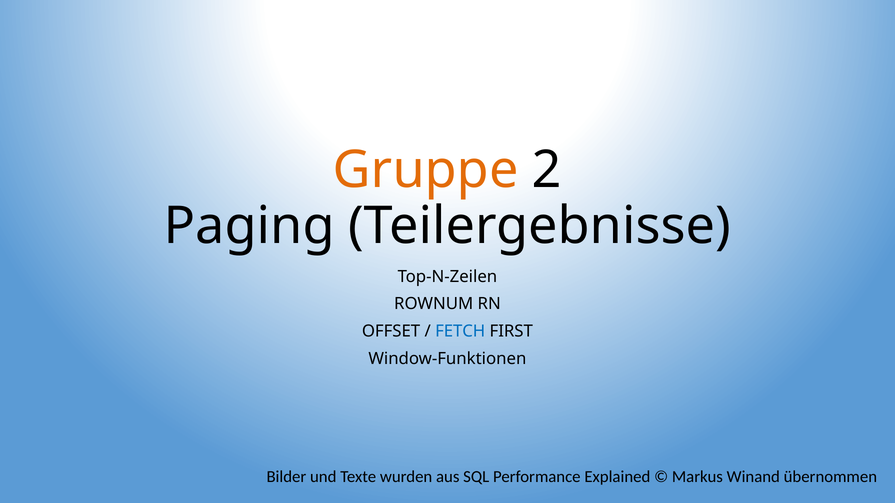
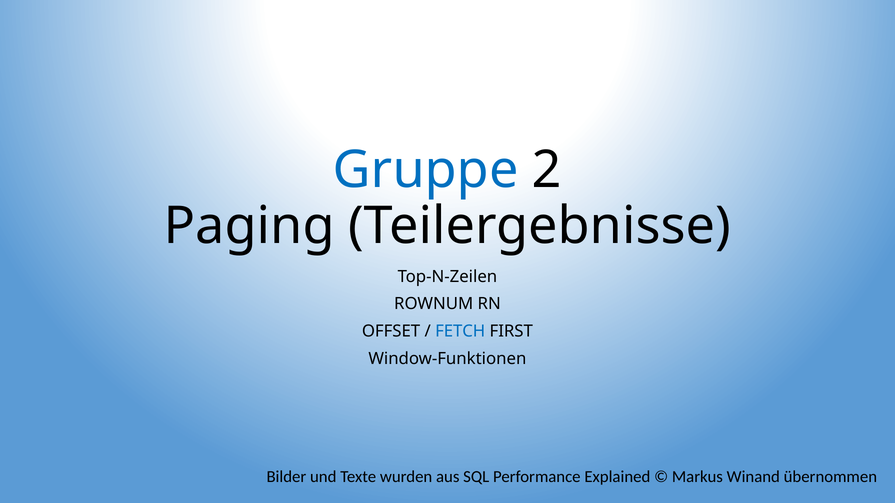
Gruppe colour: orange -> blue (426, 170)
